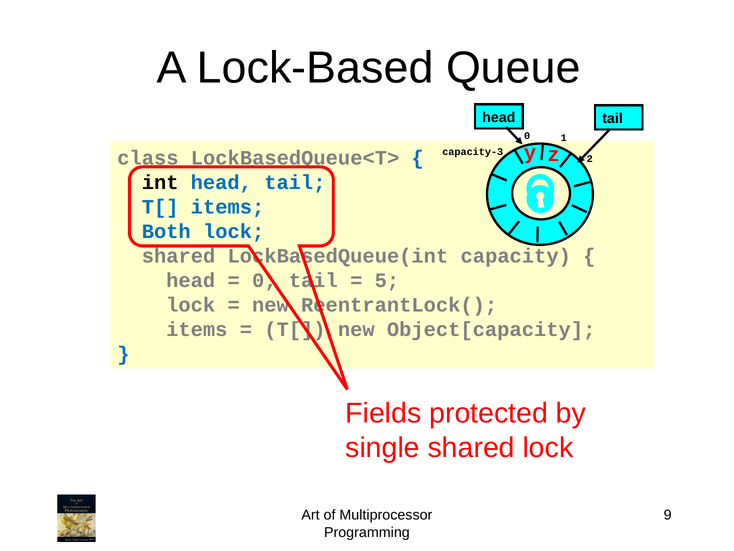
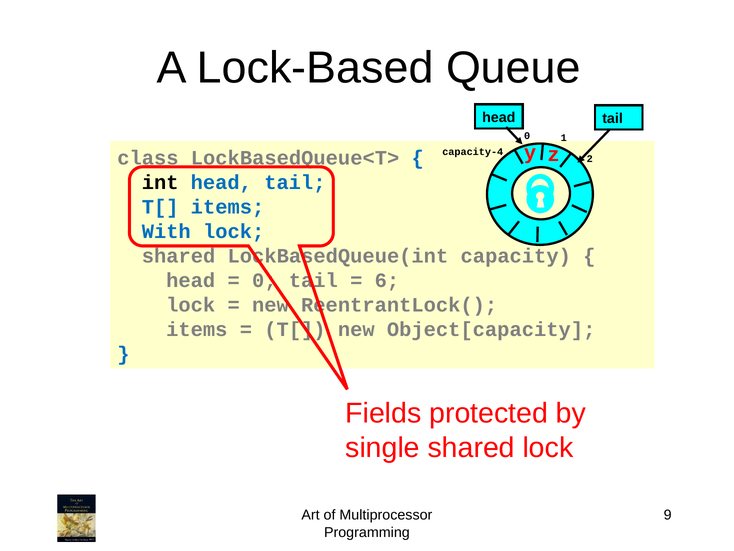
capacity-3: capacity-3 -> capacity-4 (473, 151)
Both: Both -> With (166, 231)
5: 5 -> 6 (387, 280)
